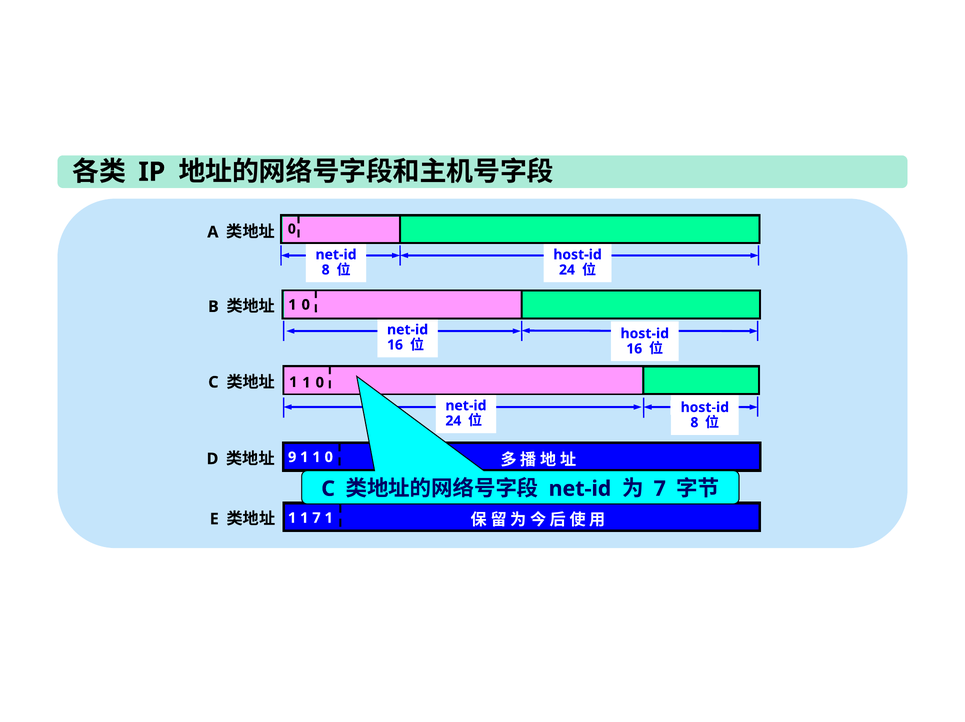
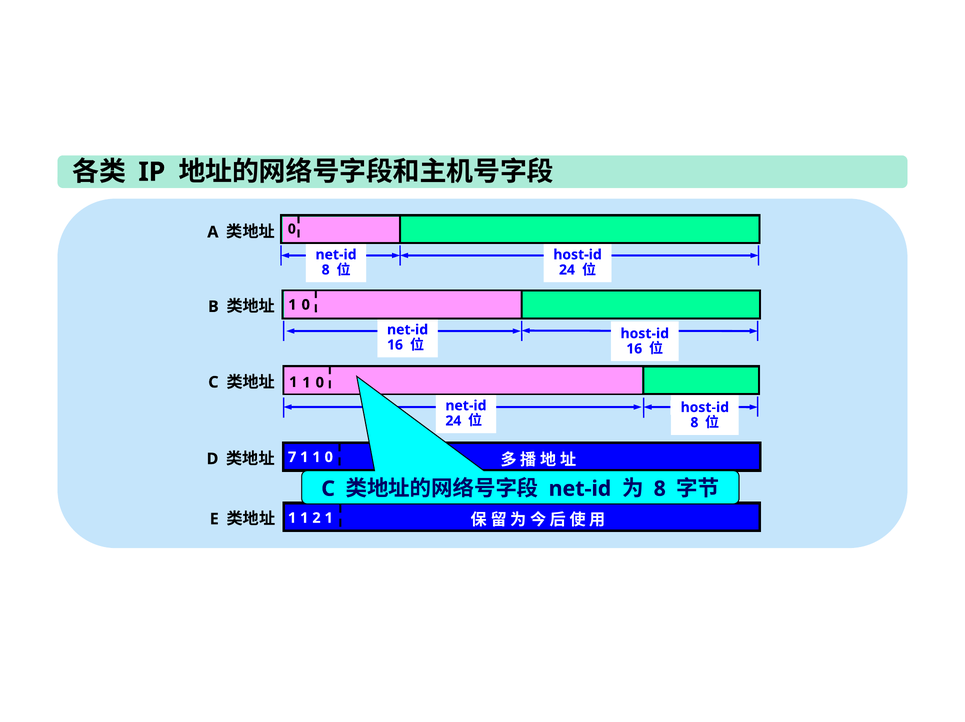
9: 9 -> 7 (292, 457)
7: 7 -> 8 (660, 489)
1 7: 7 -> 2 (317, 518)
